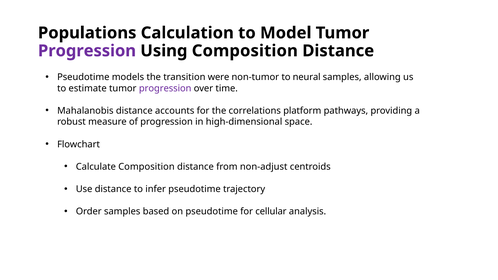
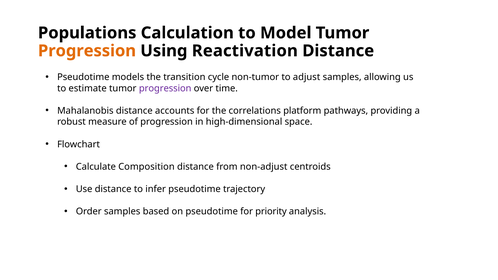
Progression colour: purple -> orange (87, 51)
Using Composition: Composition -> Reactivation (245, 51)
were: were -> cycle (219, 77)
neural: neural -> adjust (307, 77)
cellular: cellular -> priority (271, 212)
